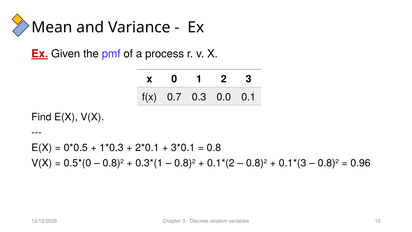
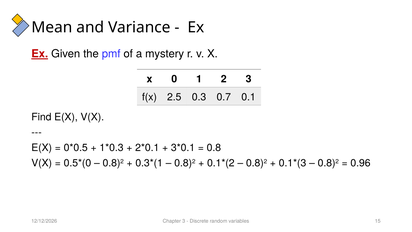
process: process -> mystery (165, 54)
0.7: 0.7 -> 2.5 (174, 97)
0.0: 0.0 -> 0.7 (224, 97)
